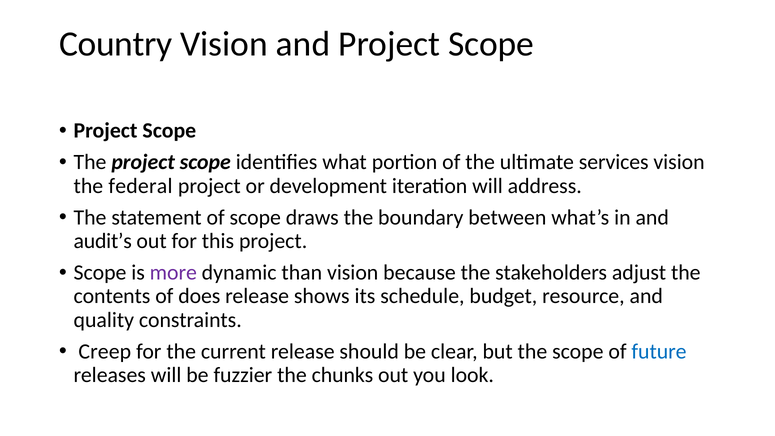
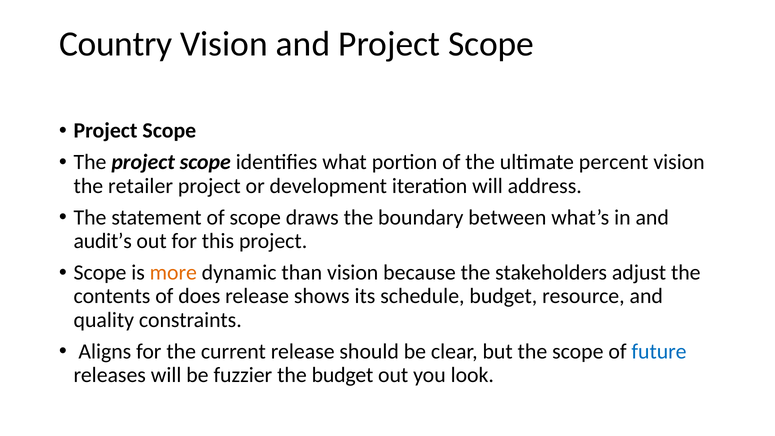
services: services -> percent (614, 162)
federal: federal -> retailer (141, 186)
more colour: purple -> orange (173, 273)
Creep: Creep -> Aligns (105, 351)
the chunks: chunks -> budget (343, 375)
